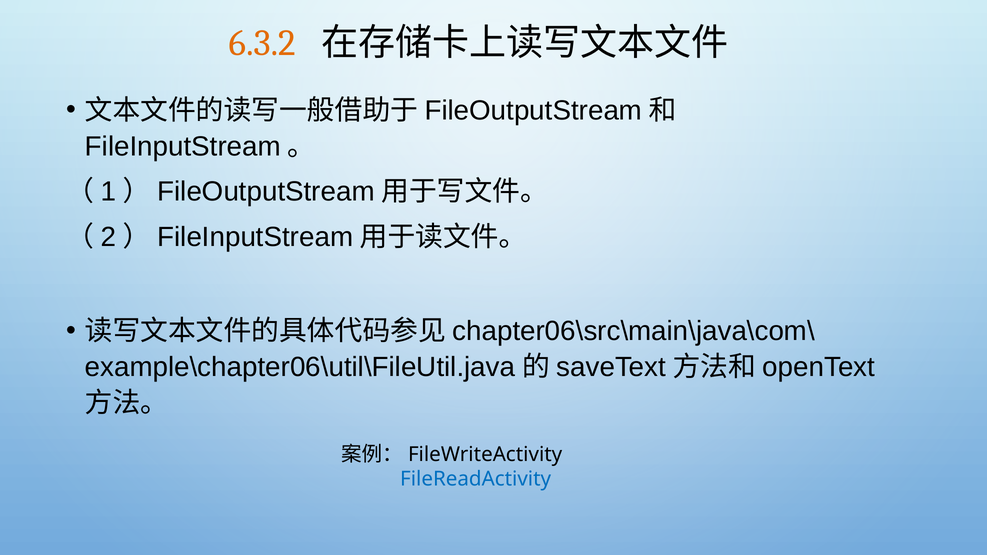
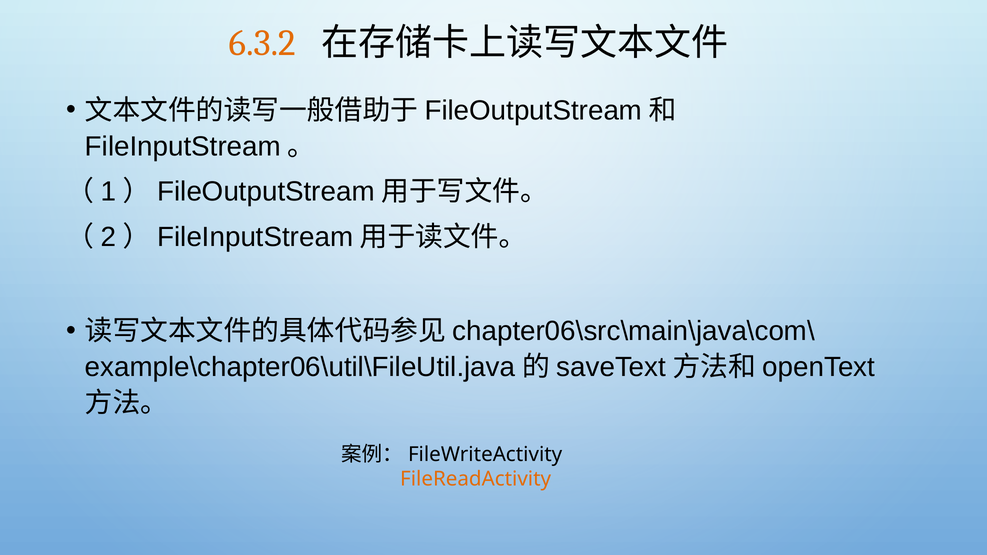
FileReadActivity colour: blue -> orange (476, 479)
